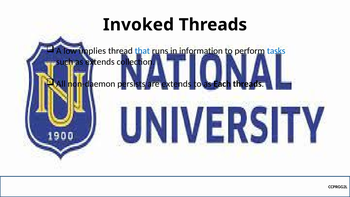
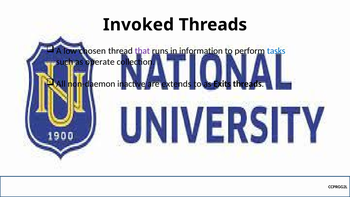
implies: implies -> chosen (92, 51)
that colour: blue -> purple (142, 51)
as extends: extends -> operate (100, 62)
persists: persists -> inactive (131, 84)
Each: Each -> Exits (222, 84)
